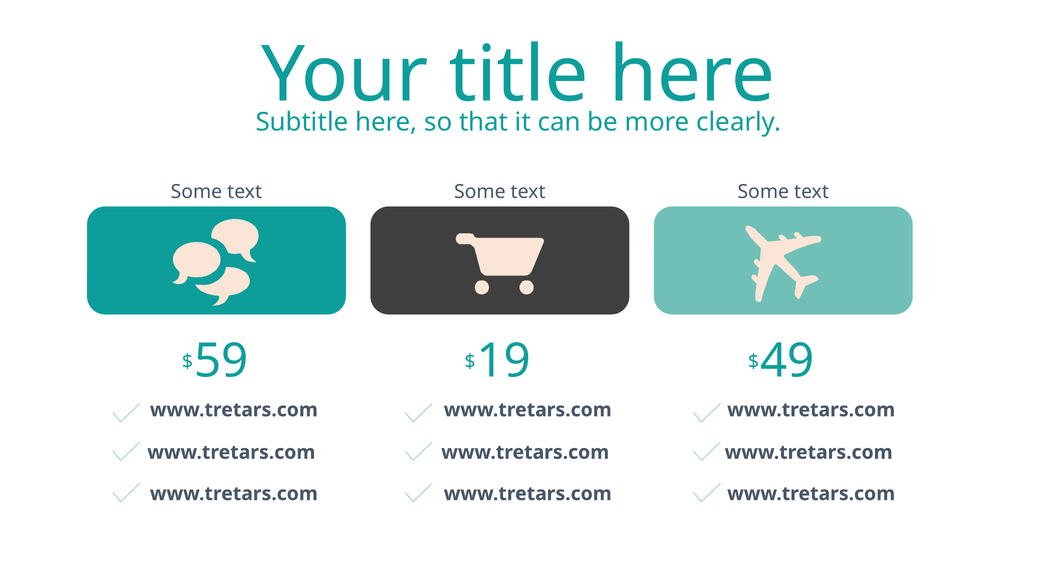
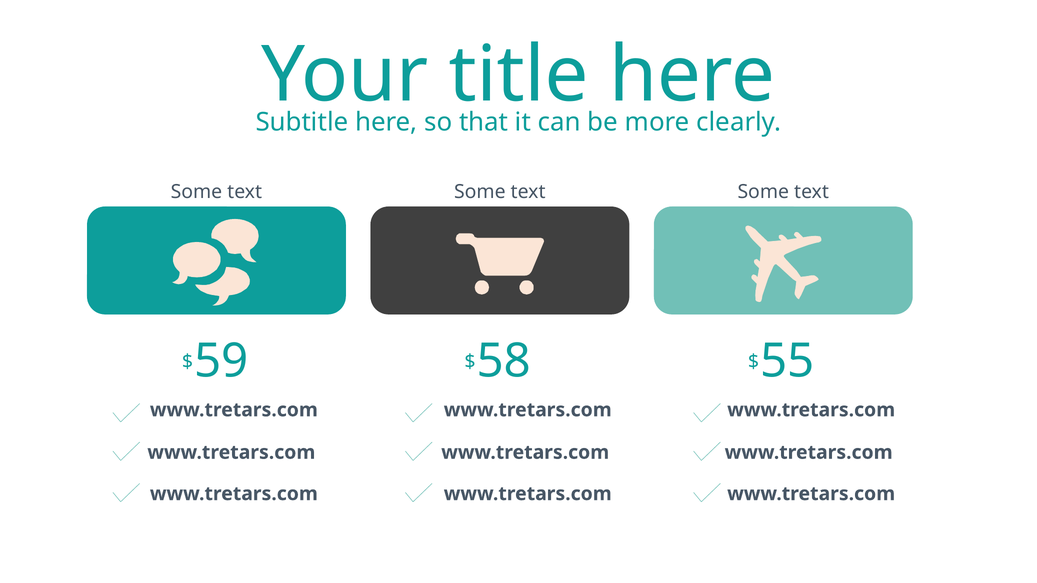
19: 19 -> 58 (504, 361)
49: 49 -> 55 (788, 361)
